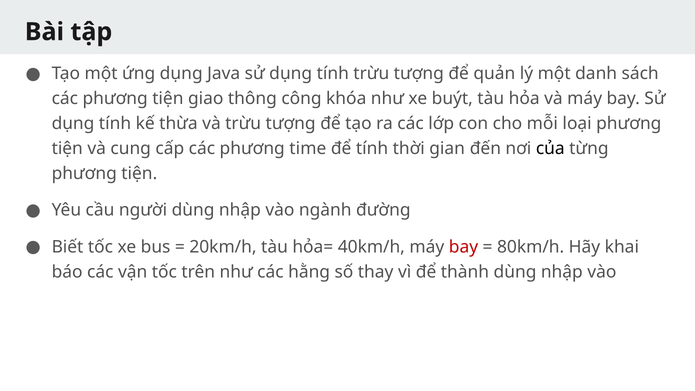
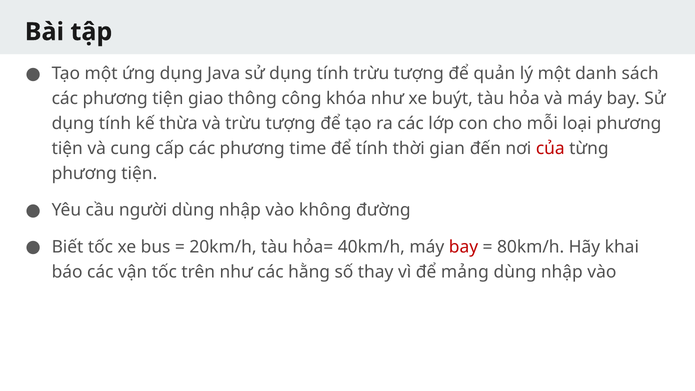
của colour: black -> red (550, 149)
ngành: ngành -> không (325, 210)
thành: thành -> mảng (465, 272)
